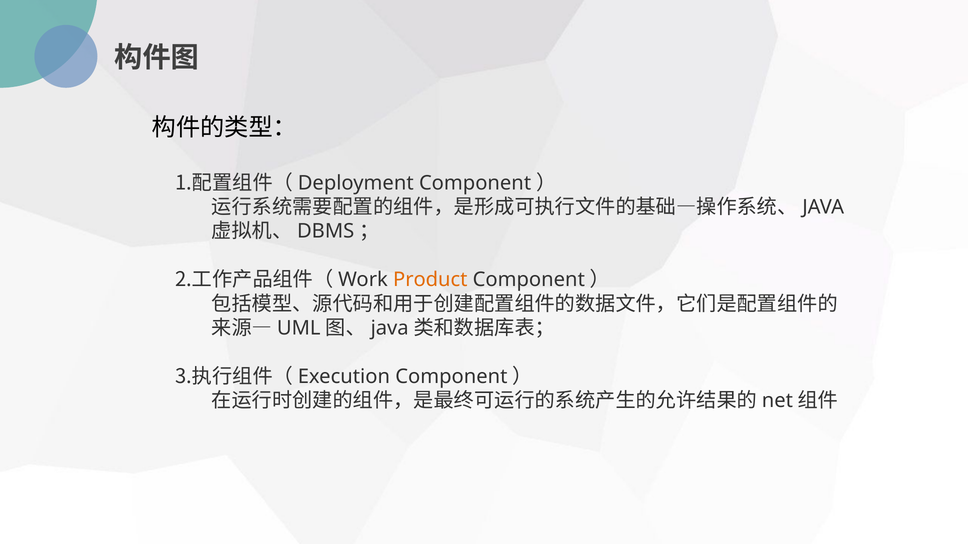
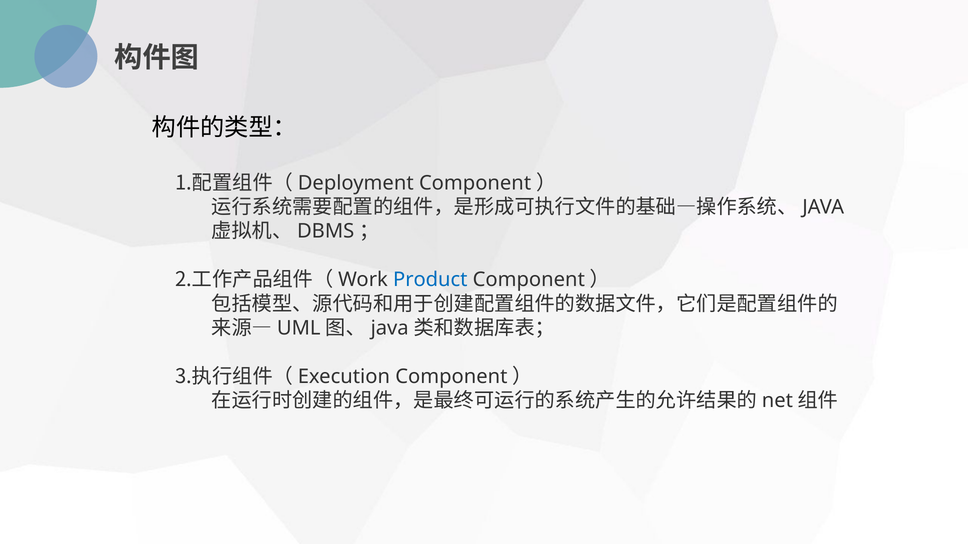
Product colour: orange -> blue (430, 280)
